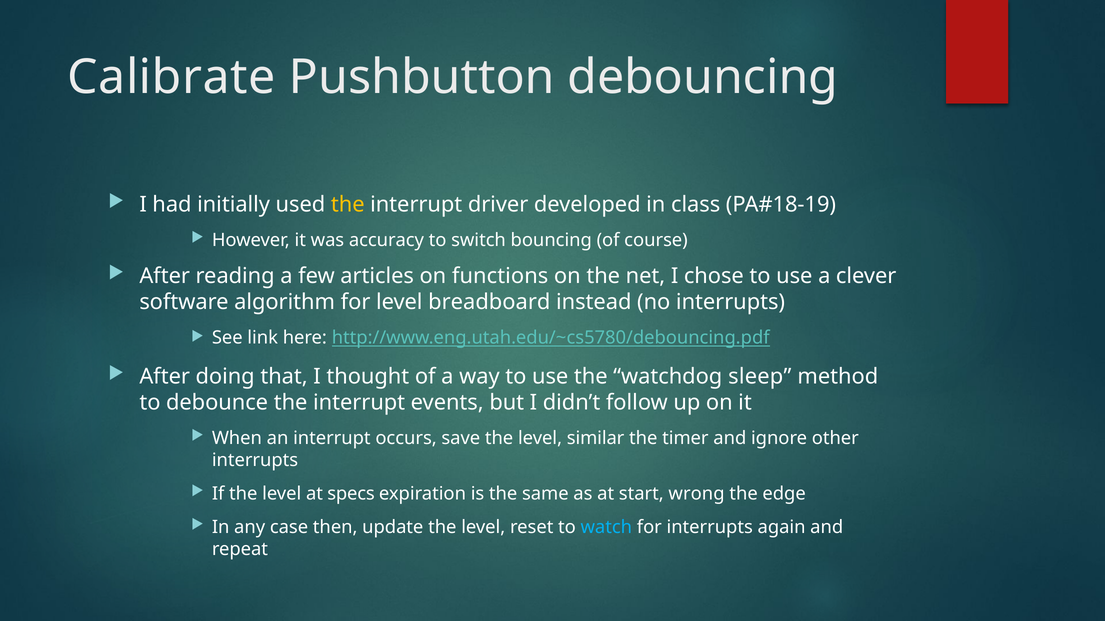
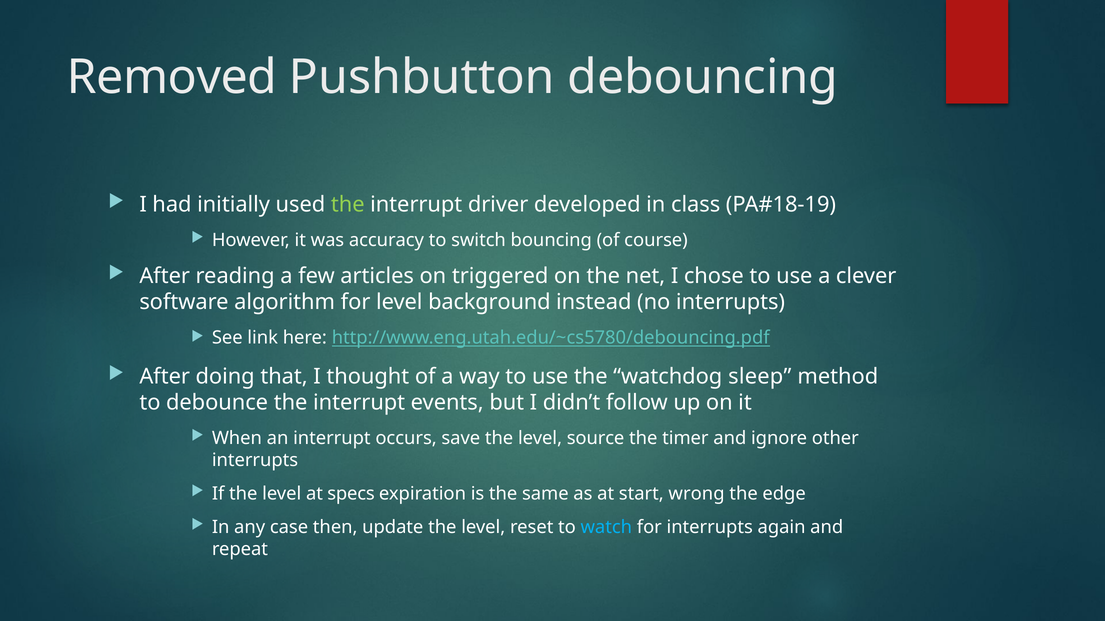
Calibrate: Calibrate -> Removed (172, 78)
the colour: yellow -> light green (348, 205)
functions: functions -> triggered (500, 276)
breadboard: breadboard -> background (489, 302)
similar: similar -> source (596, 438)
